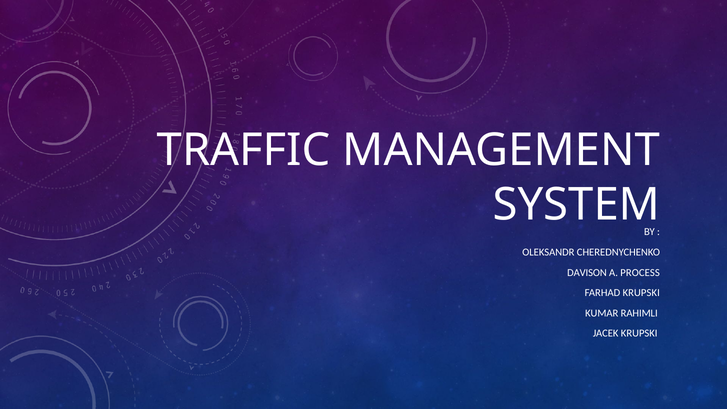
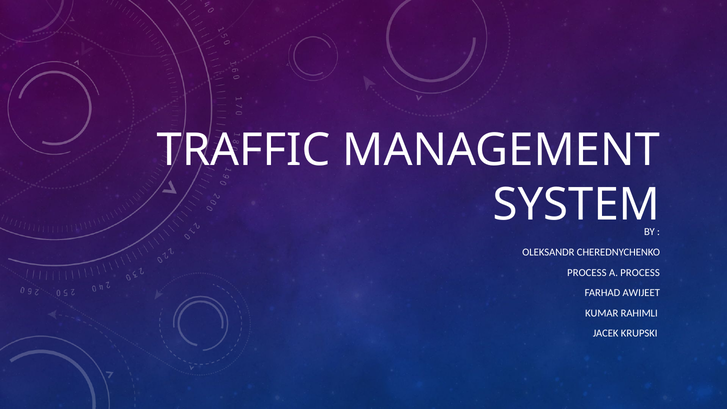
DAVISON: DAVISON -> PROCESS (587, 272)
FARHAD KRUPSKI: KRUPSKI -> AWIJEET (641, 293)
